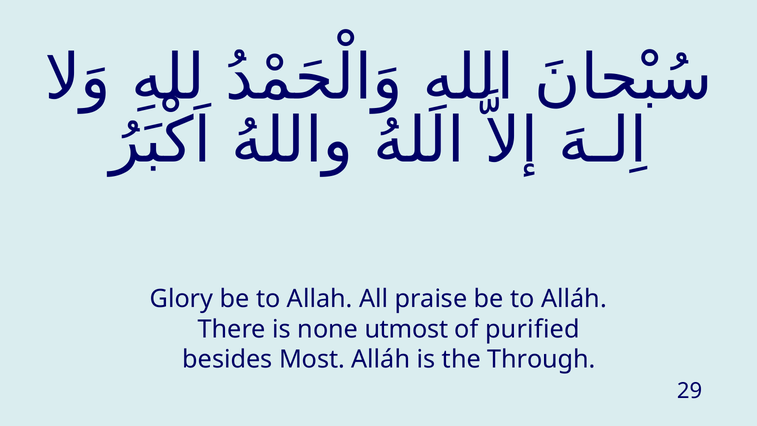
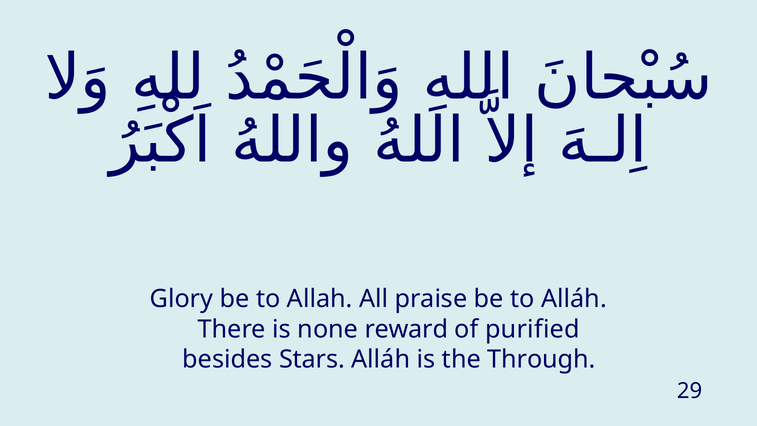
utmost: utmost -> reward (406, 329)
Most: Most -> Stars (312, 359)
